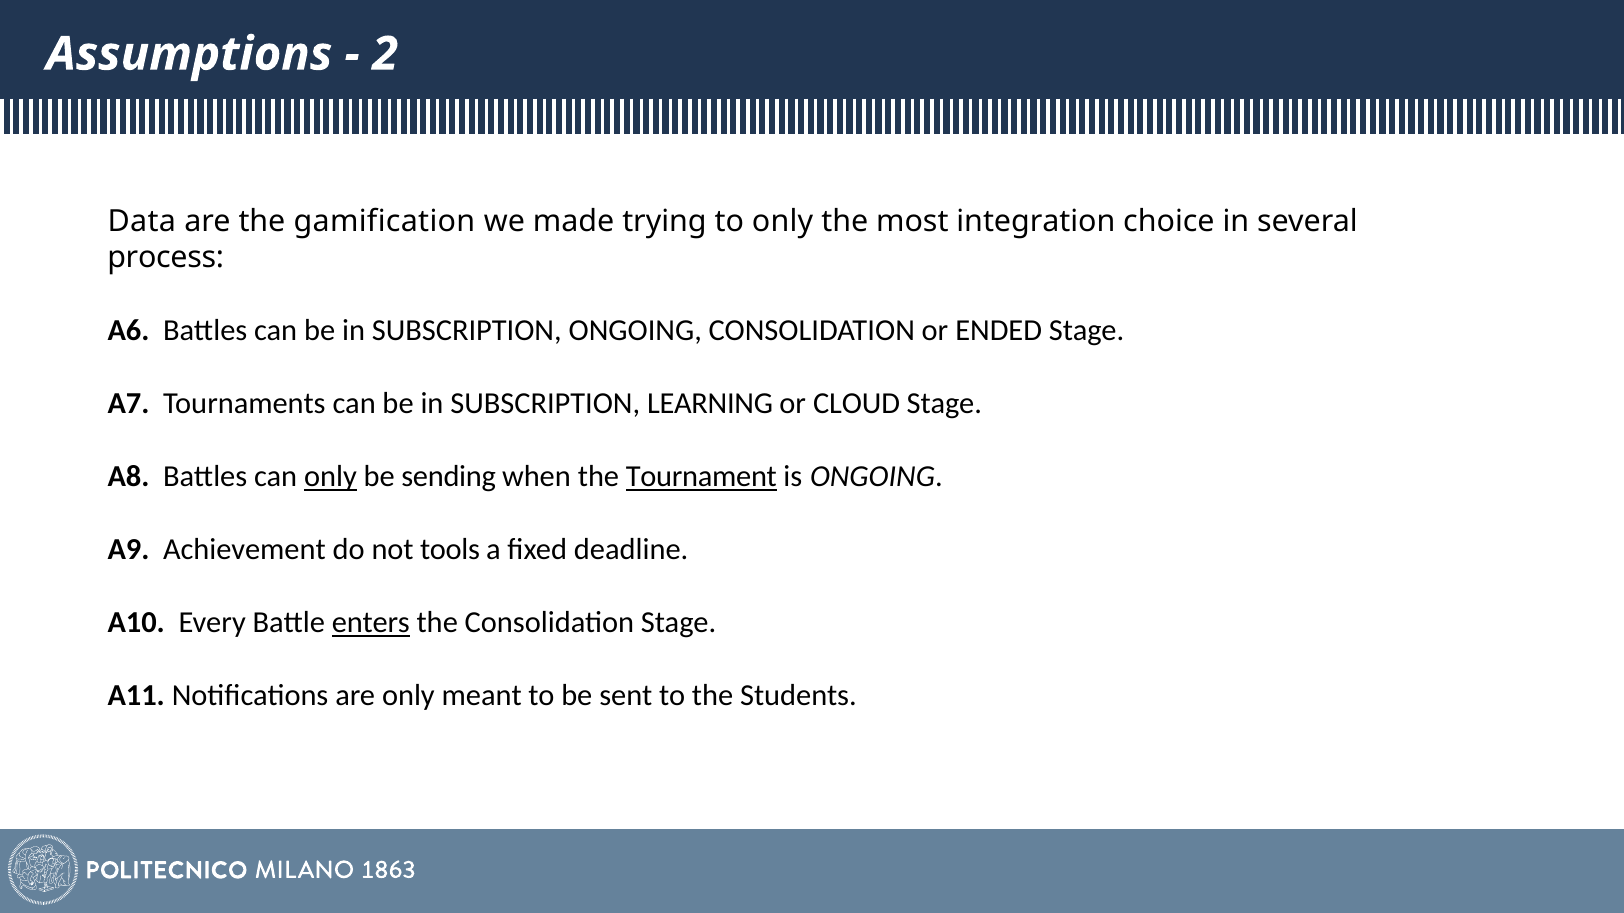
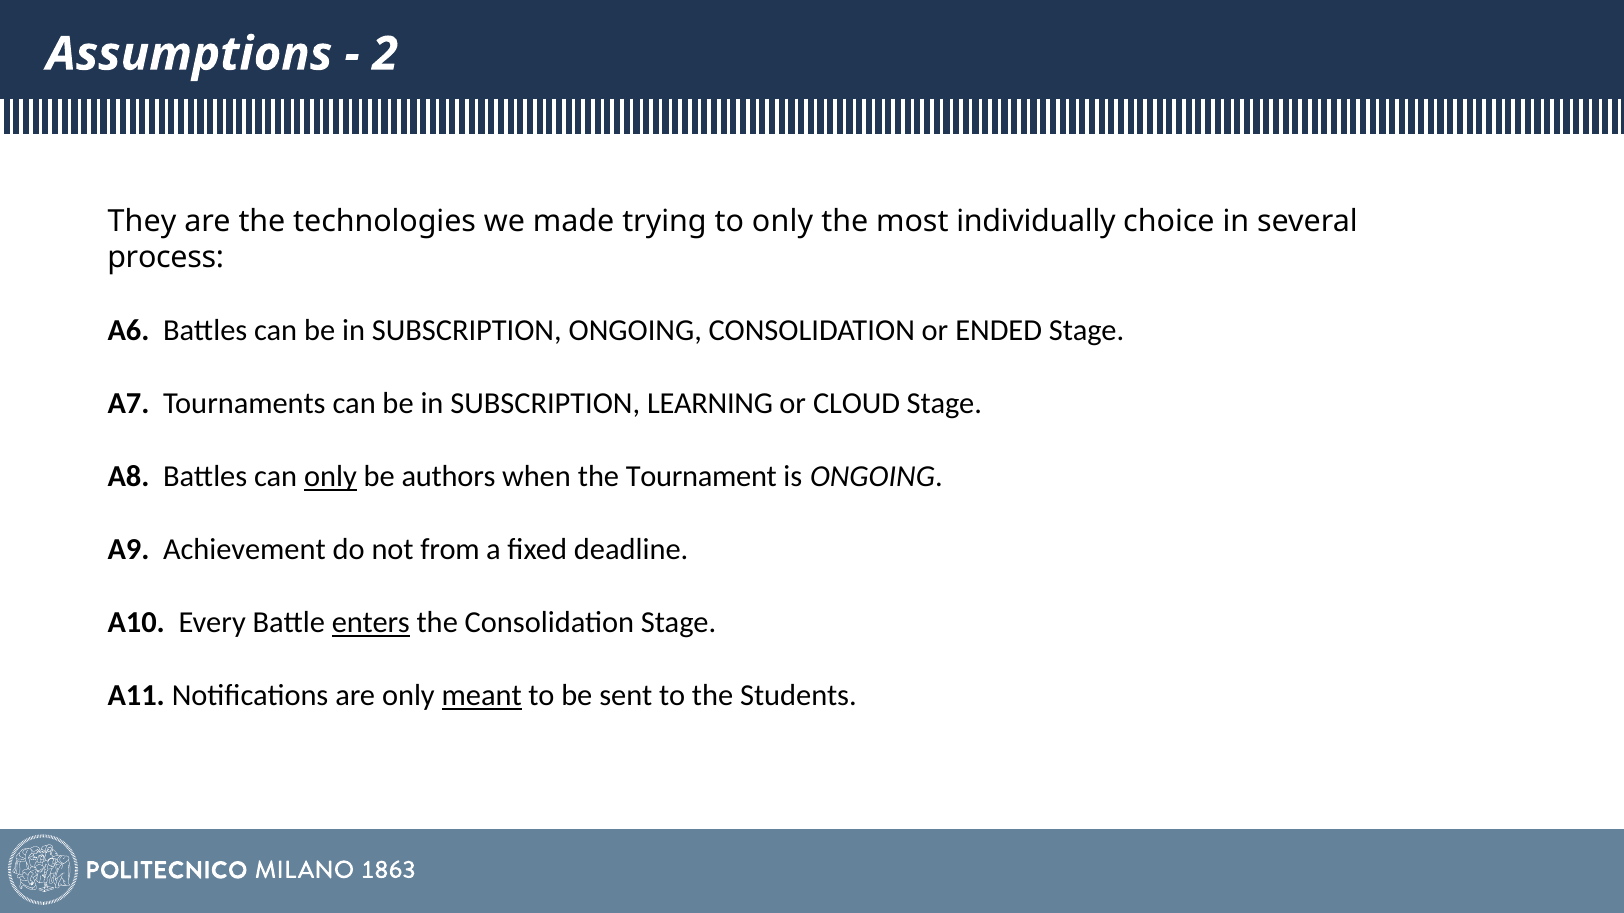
Data: Data -> They (142, 221)
gamification: gamification -> technologies (385, 221)
integration: integration -> individually (1036, 221)
sending: sending -> authors (449, 477)
Tournament underline: present -> none (701, 477)
tools: tools -> from (450, 550)
meant underline: none -> present (482, 696)
